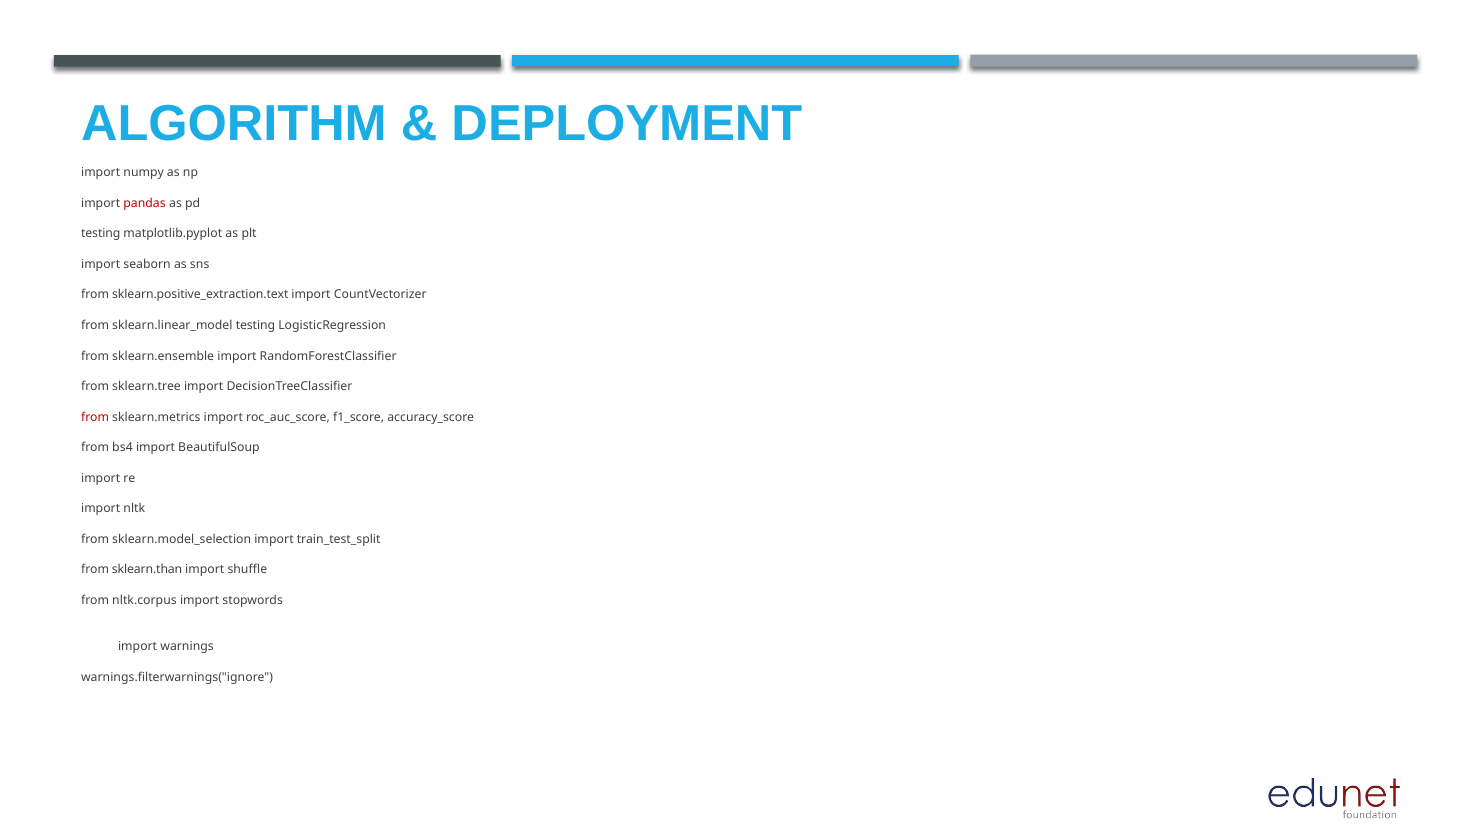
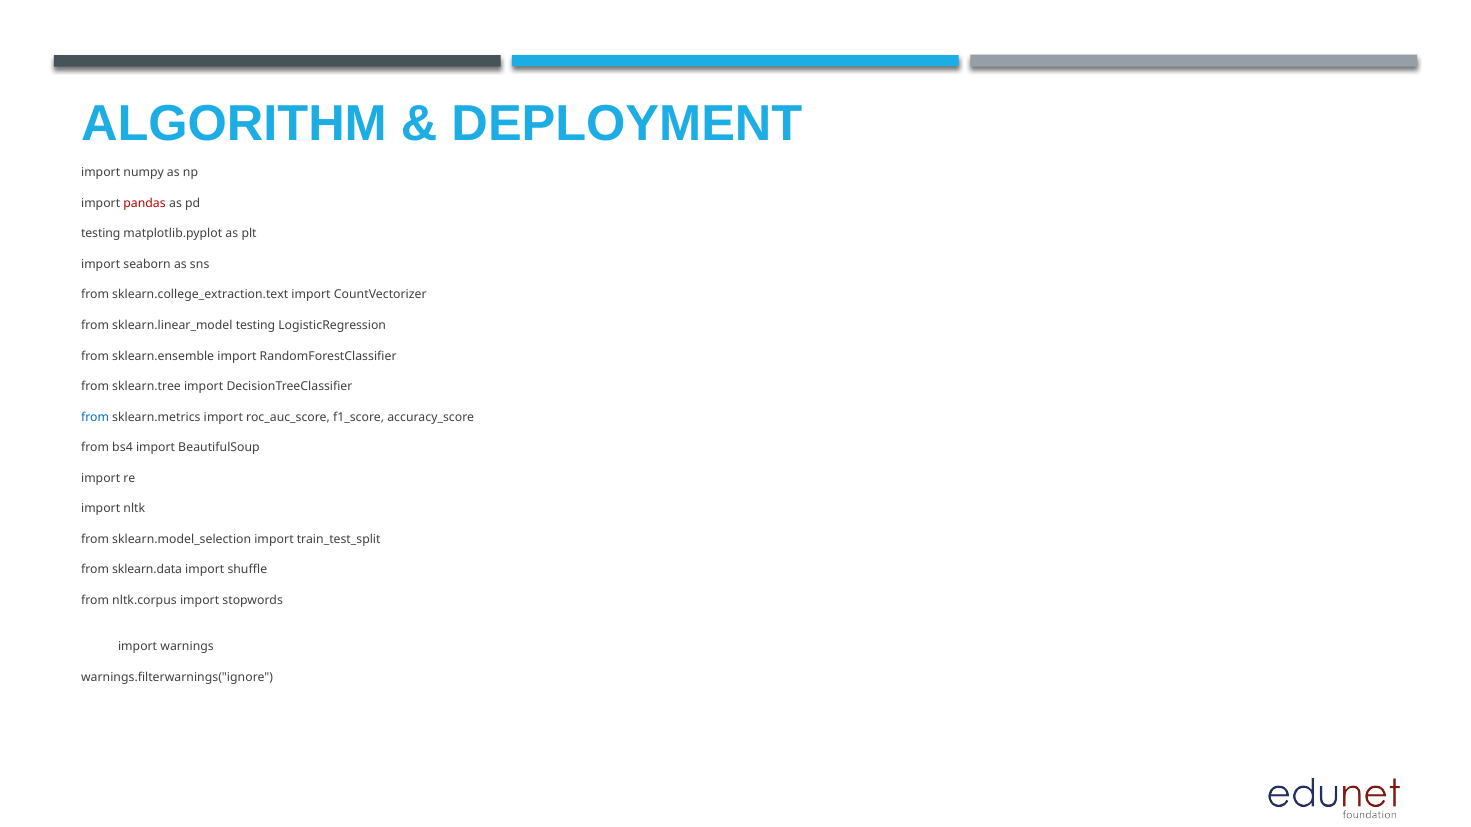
sklearn.positive_extraction.text: sklearn.positive_extraction.text -> sklearn.college_extraction.text (200, 295)
from colour: red -> blue (95, 417)
sklearn.than: sklearn.than -> sklearn.data (147, 570)
